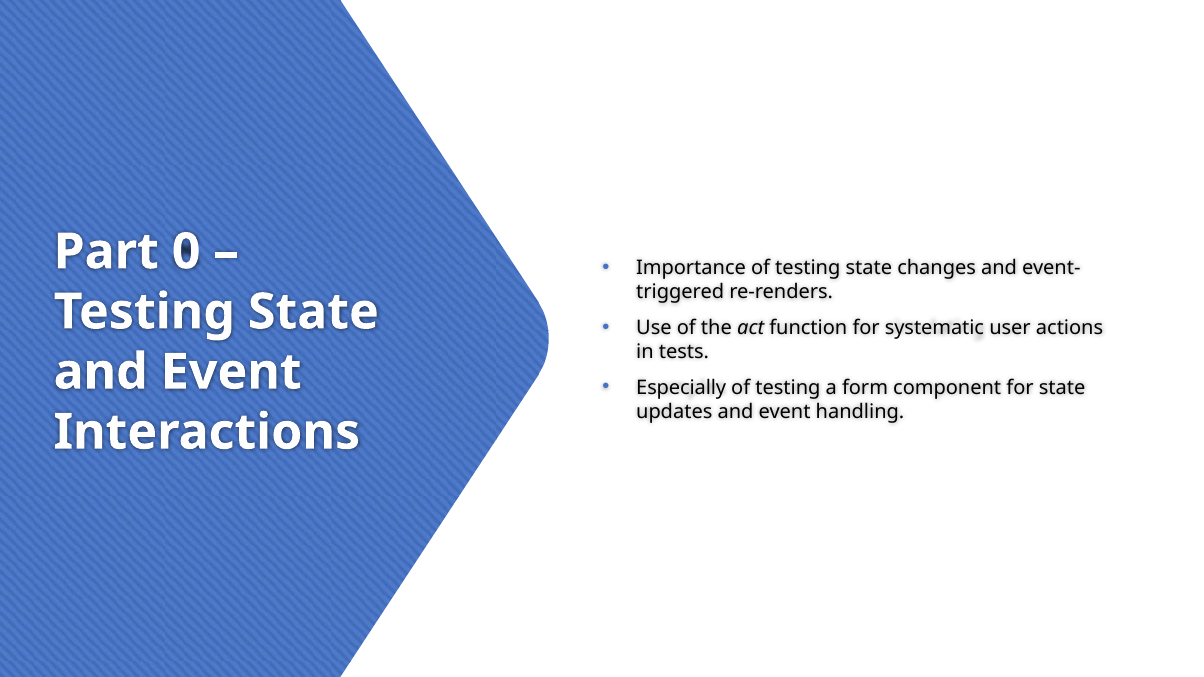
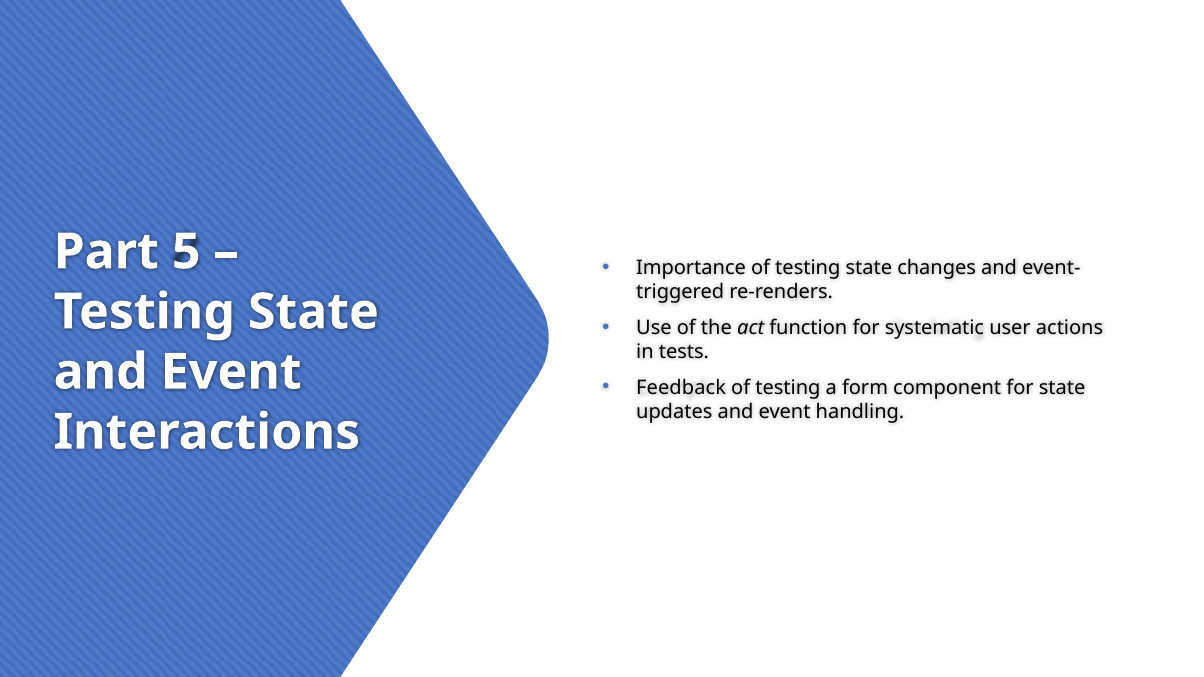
0: 0 -> 5 (186, 252)
Especially: Especially -> Feedback (681, 388)
